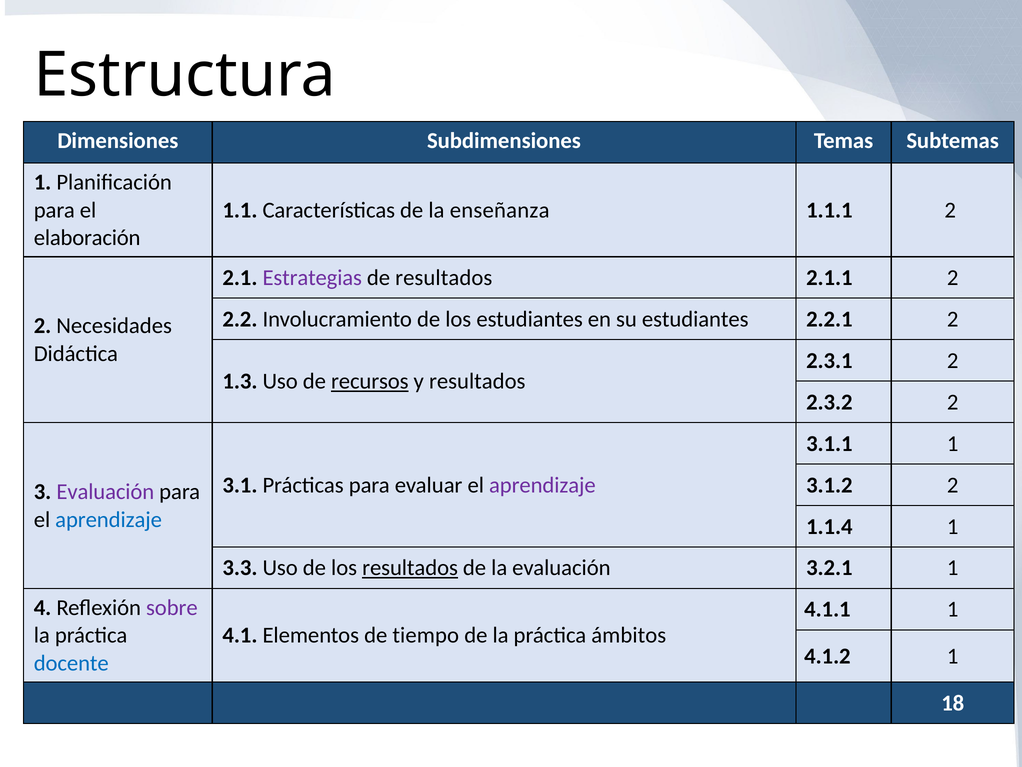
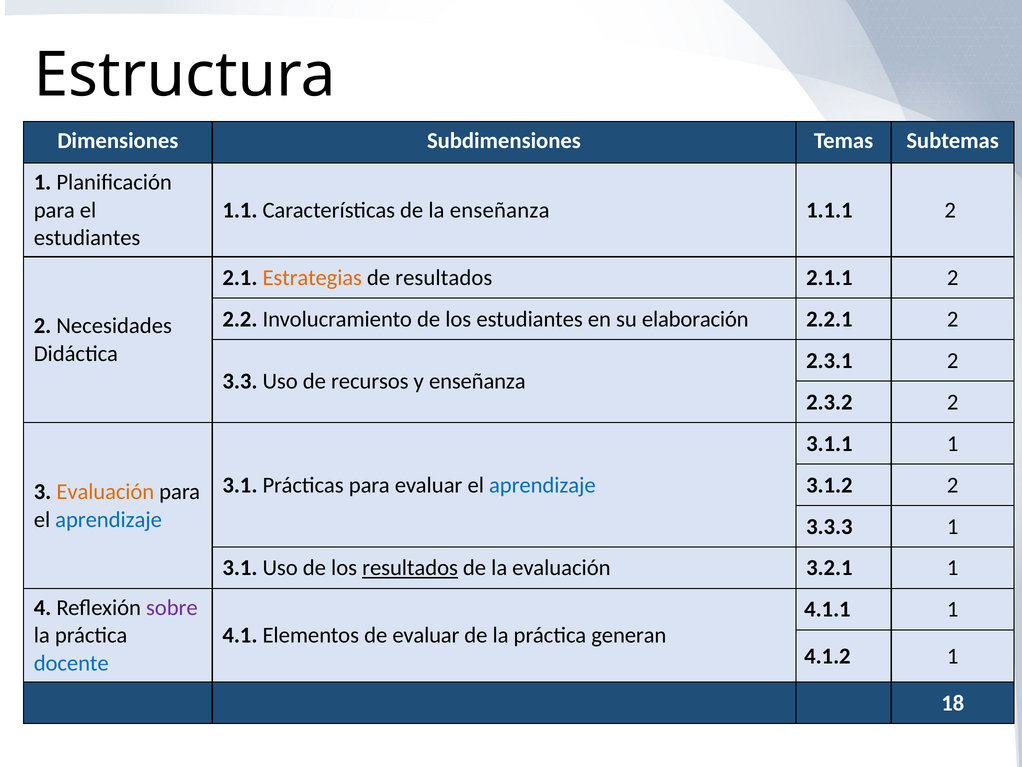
elaboración: elaboración -> estudiantes (87, 238)
Estrategias colour: purple -> orange (312, 278)
su estudiantes: estudiantes -> elaboración (695, 319)
1.3: 1.3 -> 3.3 (240, 381)
recursos underline: present -> none (370, 381)
y resultados: resultados -> enseñanza (477, 381)
aprendizaje colour: purple -> blue (542, 485)
Evaluación colour: purple -> orange (105, 492)
1.1.4: 1.1.4 -> 3.3.3 (829, 526)
3.3: 3.3 -> 3.1 (240, 568)
de tiempo: tiempo -> evaluar (426, 635)
ámbitos: ámbitos -> generan (629, 635)
